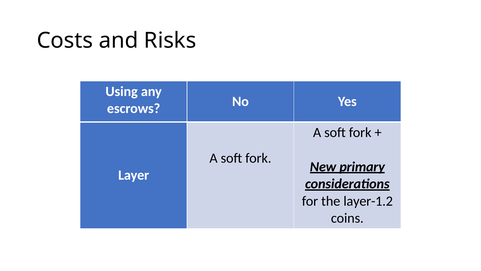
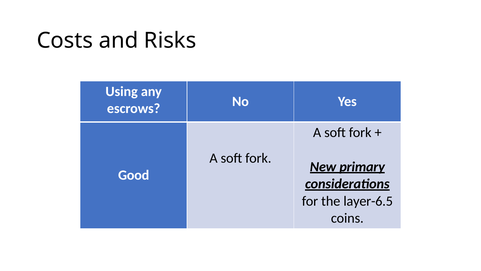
Layer: Layer -> Good (134, 175)
layer-1.2: layer-1.2 -> layer-6.5 (368, 201)
